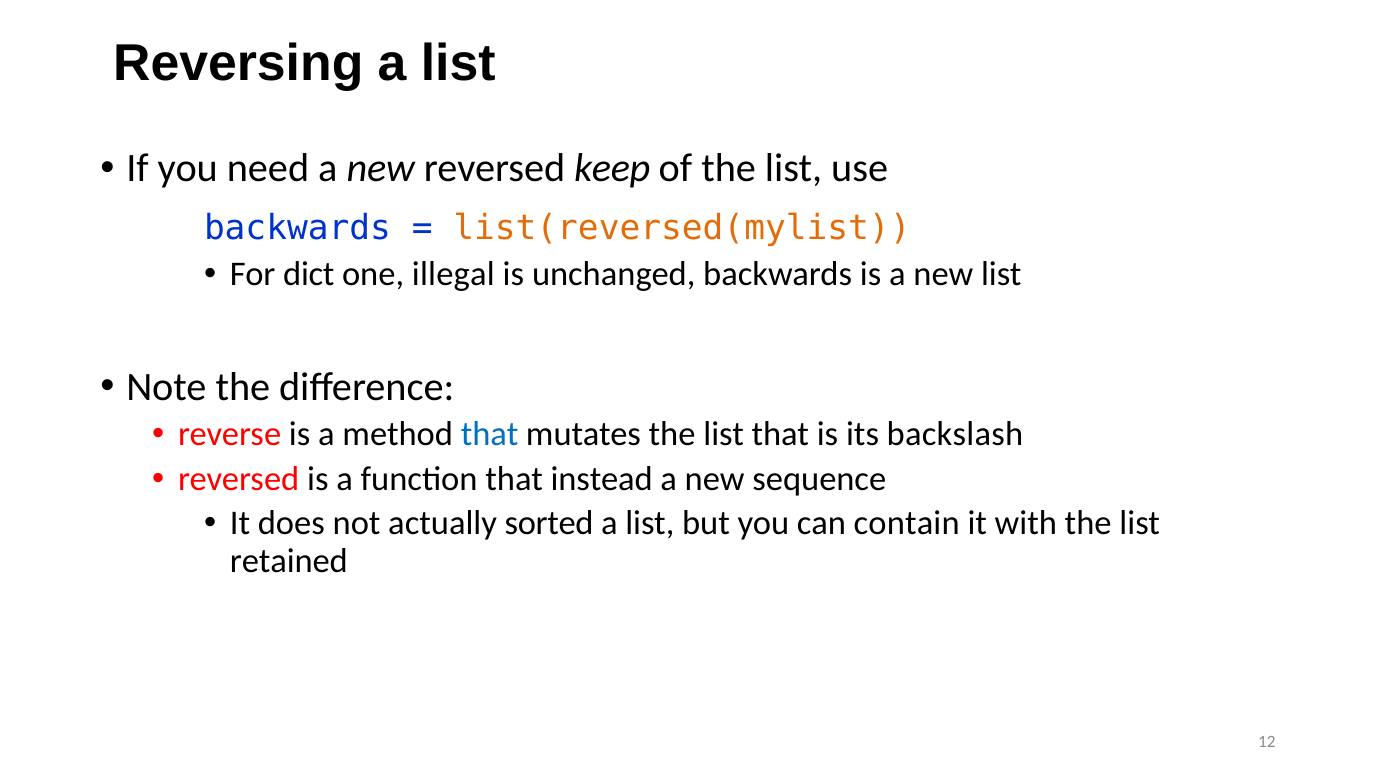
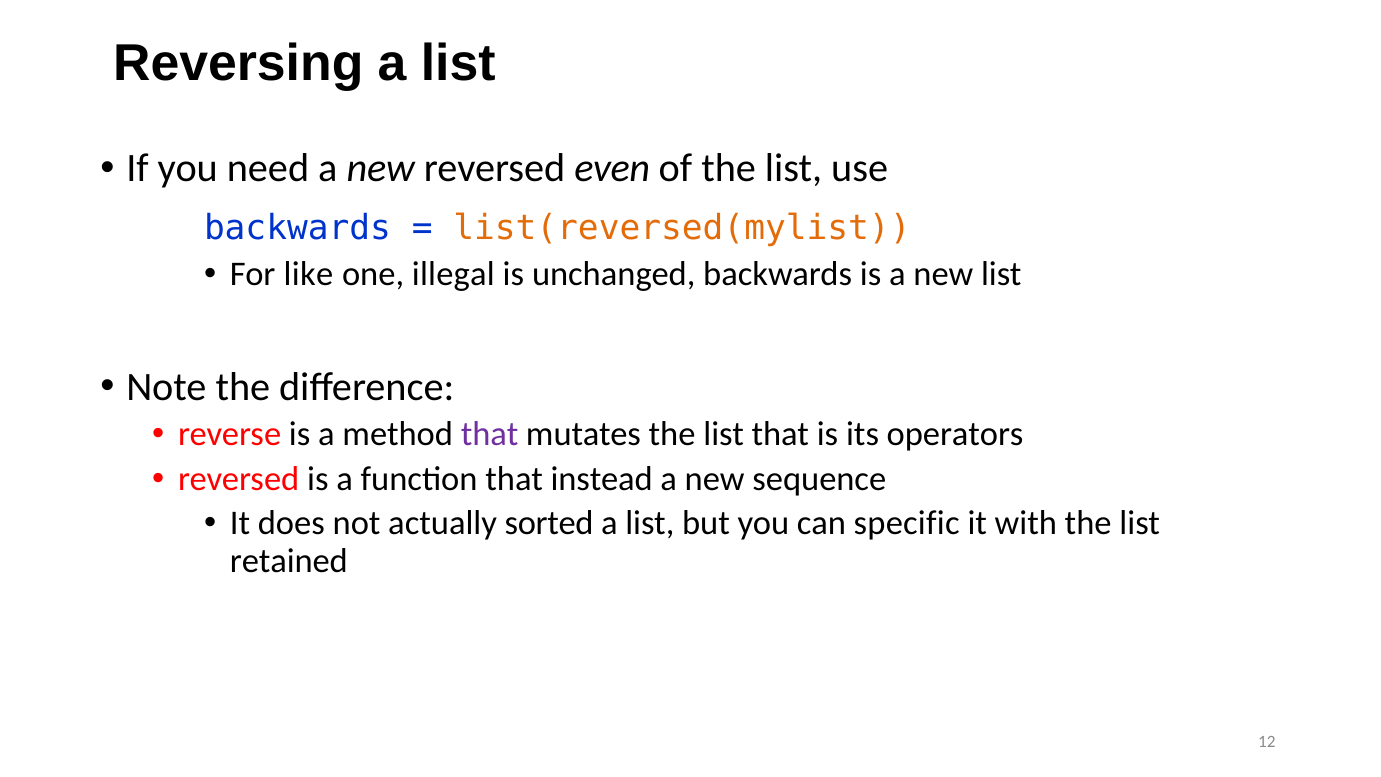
keep: keep -> even (612, 169)
dict: dict -> like (309, 274)
that colour: blue -> purple (490, 434)
backslash: backslash -> operators (955, 434)
contain: contain -> specific (907, 523)
